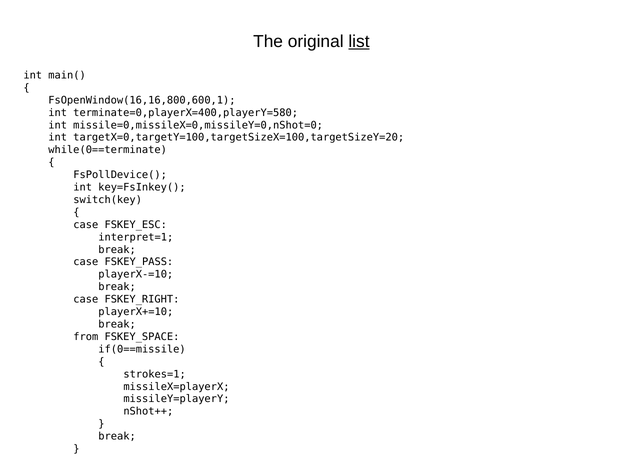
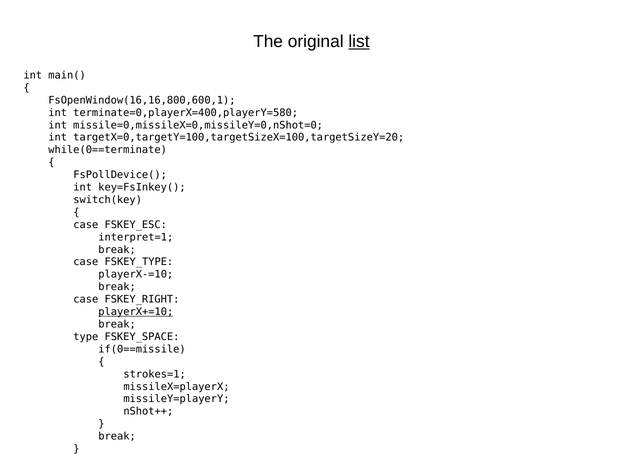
FSKEY_PASS: FSKEY_PASS -> FSKEY_TYPE (139, 262)
playerX+=10 underline: none -> present (136, 312)
from: from -> type (86, 337)
